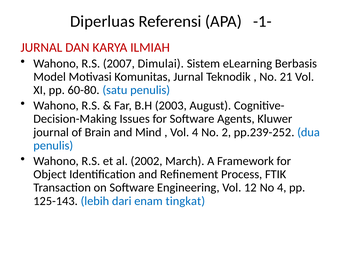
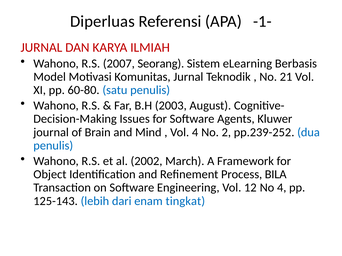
Dimulai: Dimulai -> Seorang (161, 64)
FTIK: FTIK -> BILA (276, 175)
